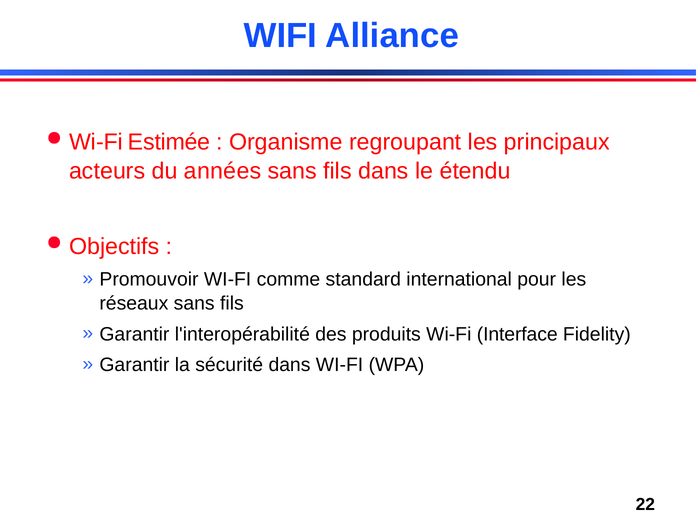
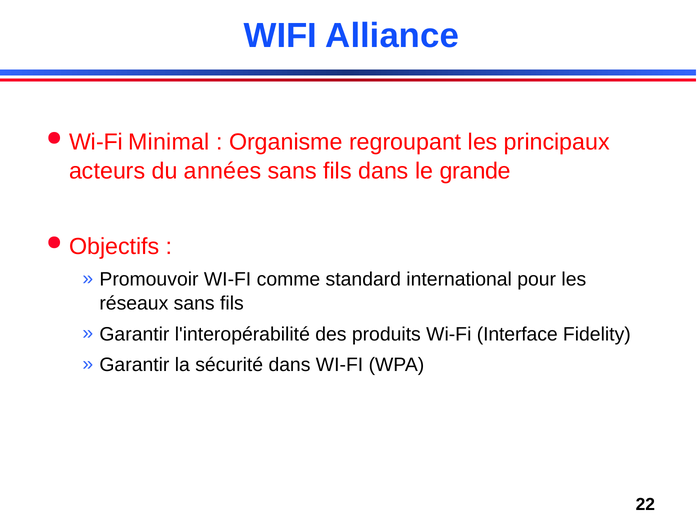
Estimée: Estimée -> Minimal (169, 142)
étendu: étendu -> grande (475, 171)
